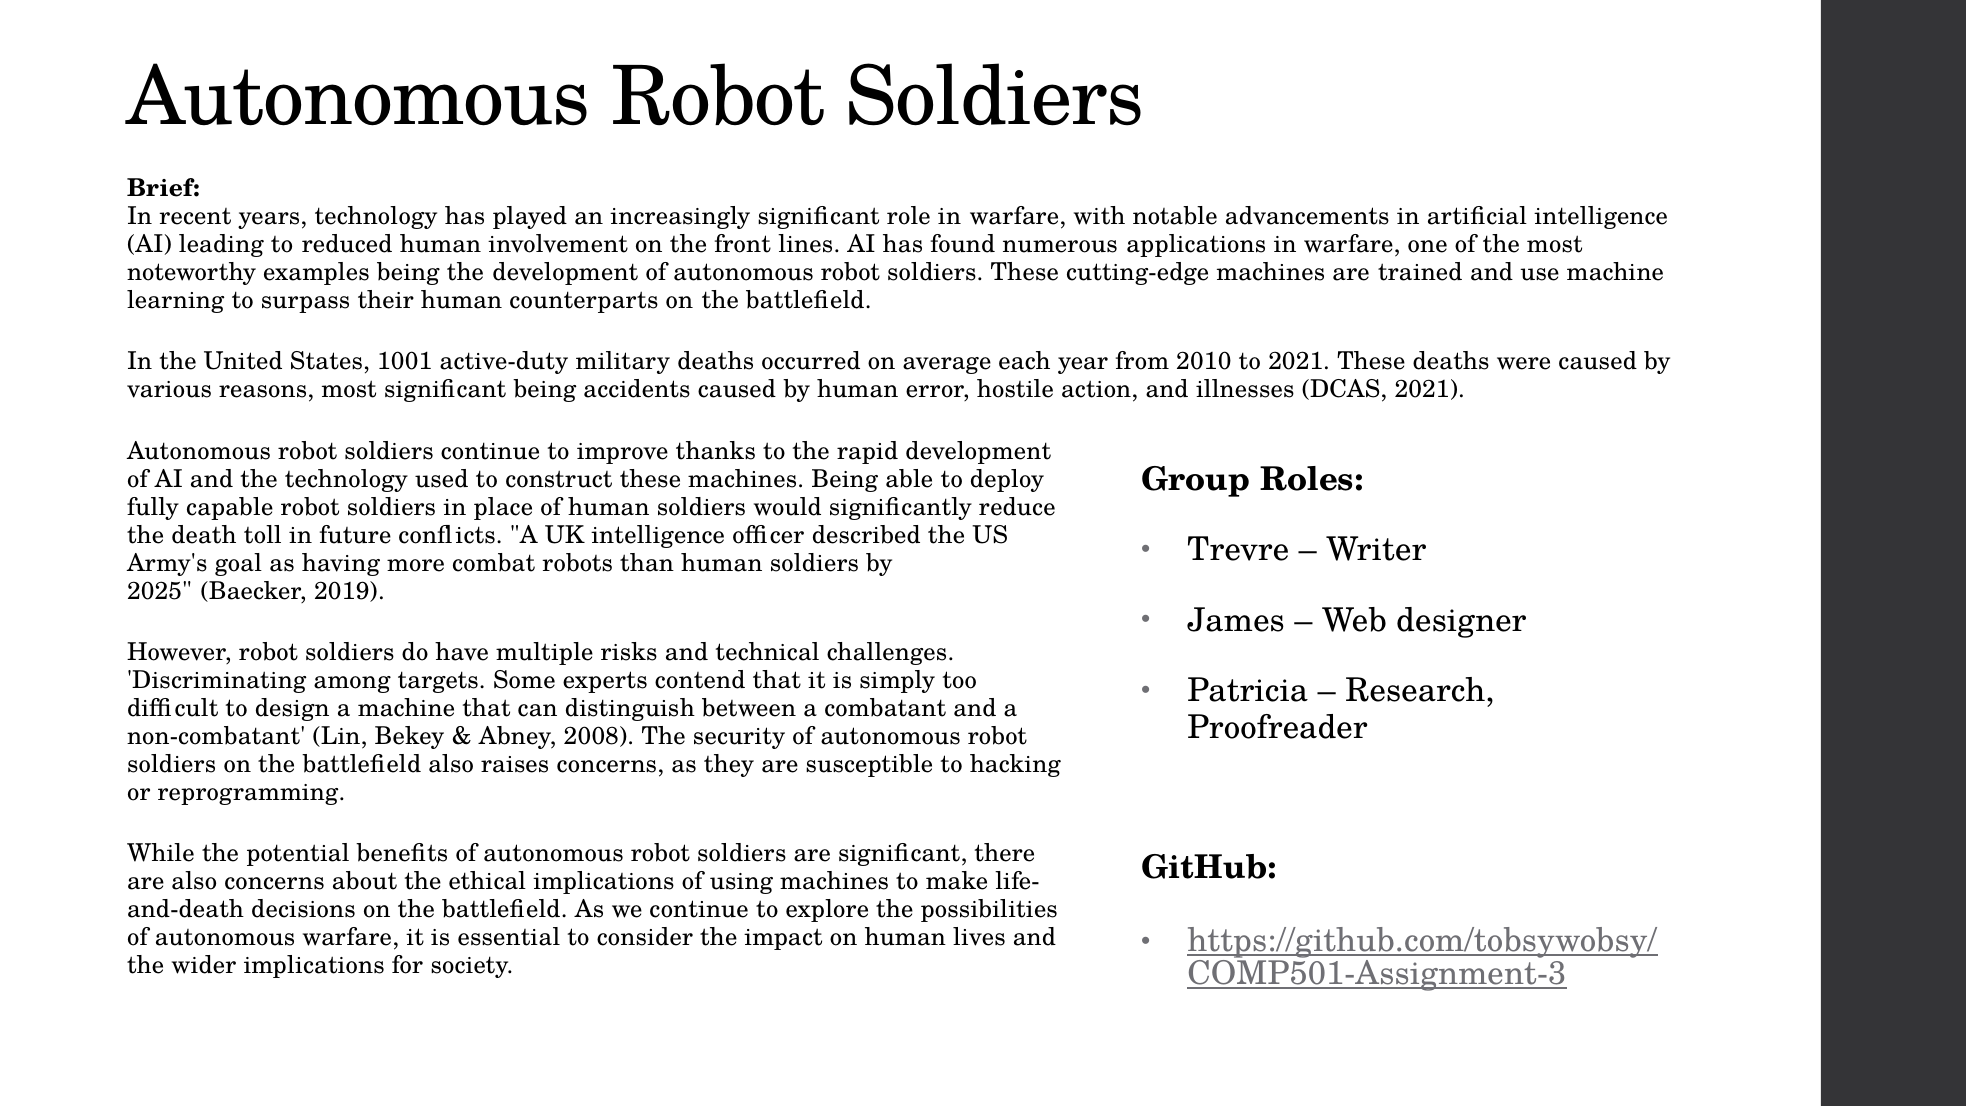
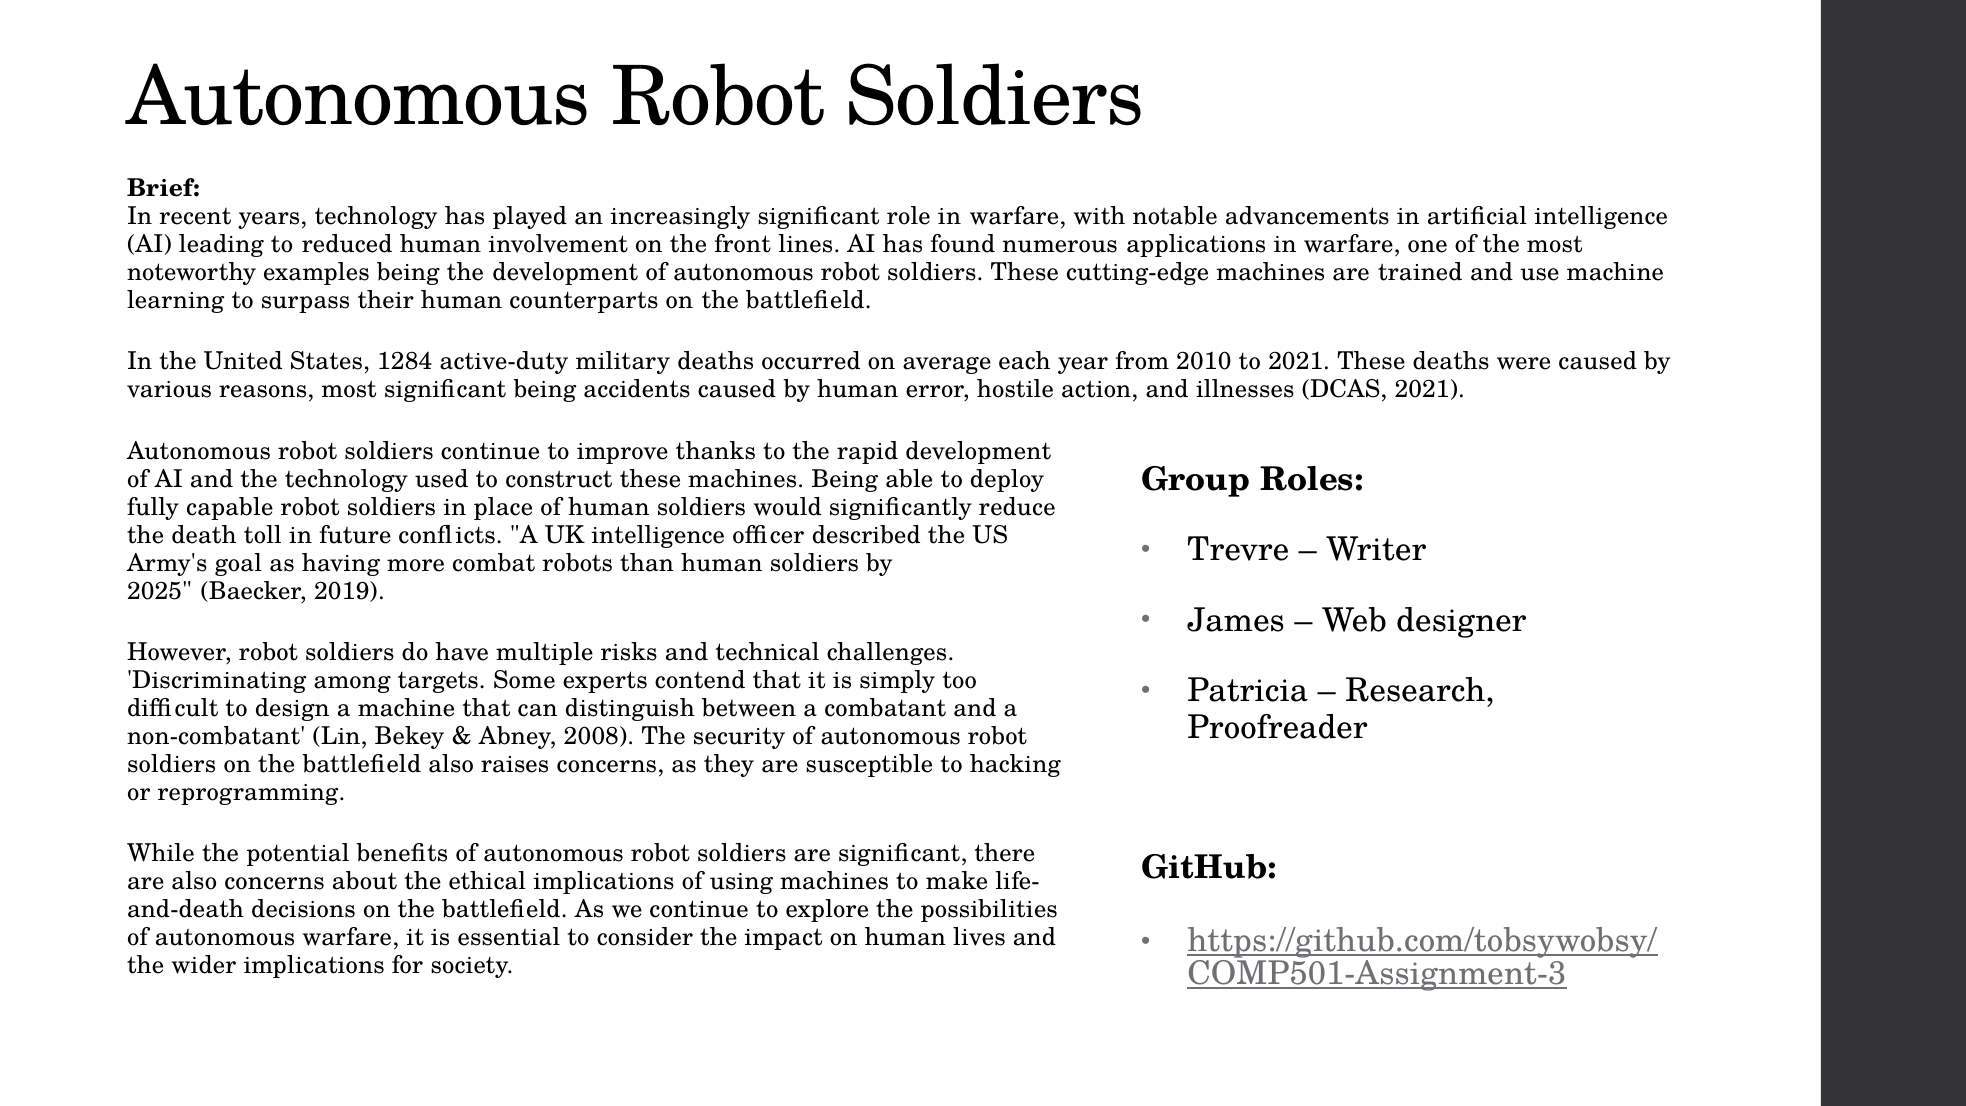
1001: 1001 -> 1284 (405, 361)
